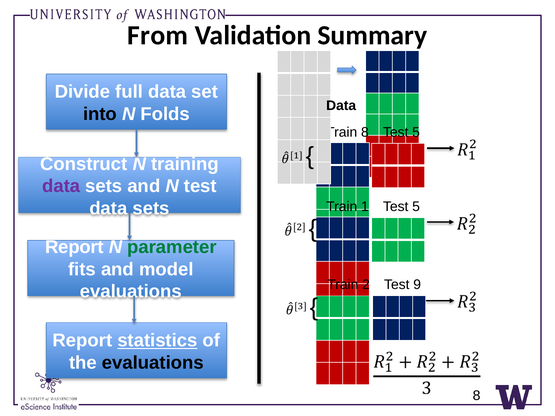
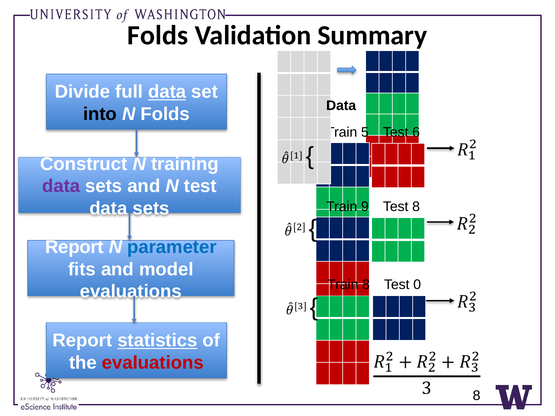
From: From -> Folds (158, 35)
data underline: none -> present (167, 92)
8: 8 -> 5 (365, 132)
5: 5 -> 6 (416, 132)
1: 1 -> 9 (365, 207)
5: 5 -> 8 (416, 207)
parameter colour: green -> blue (172, 247)
Train 2: 2 -> 8 (366, 285)
9: 9 -> 0 (417, 285)
evaluations colour: black -> red (153, 363)
